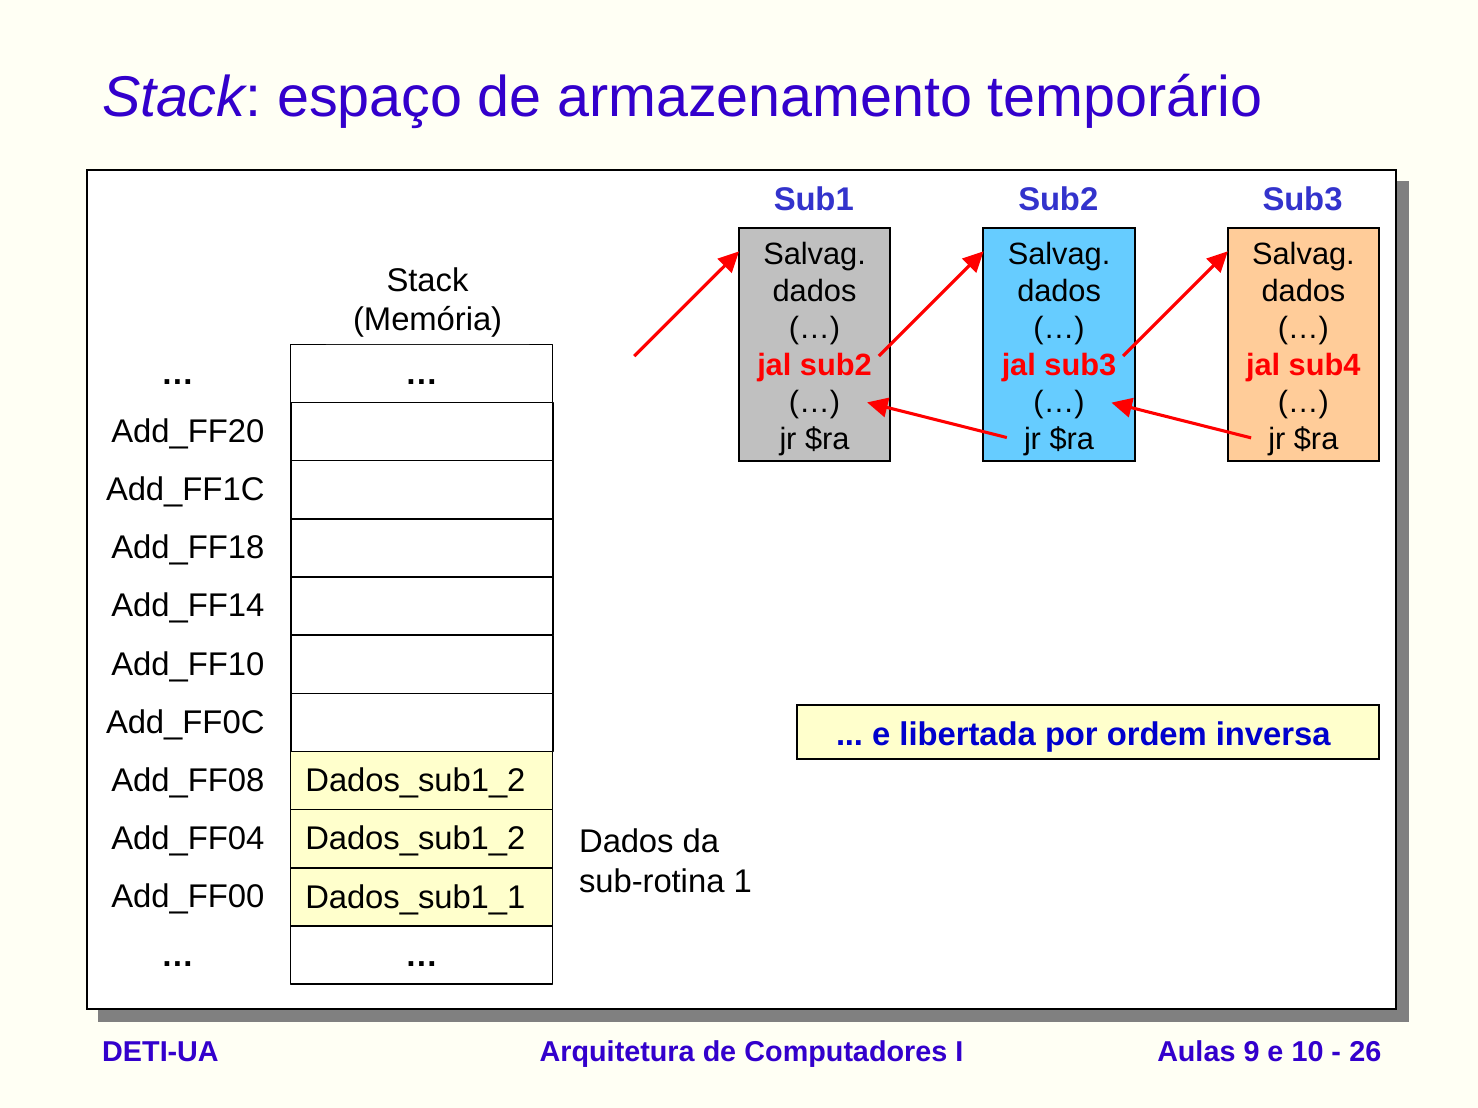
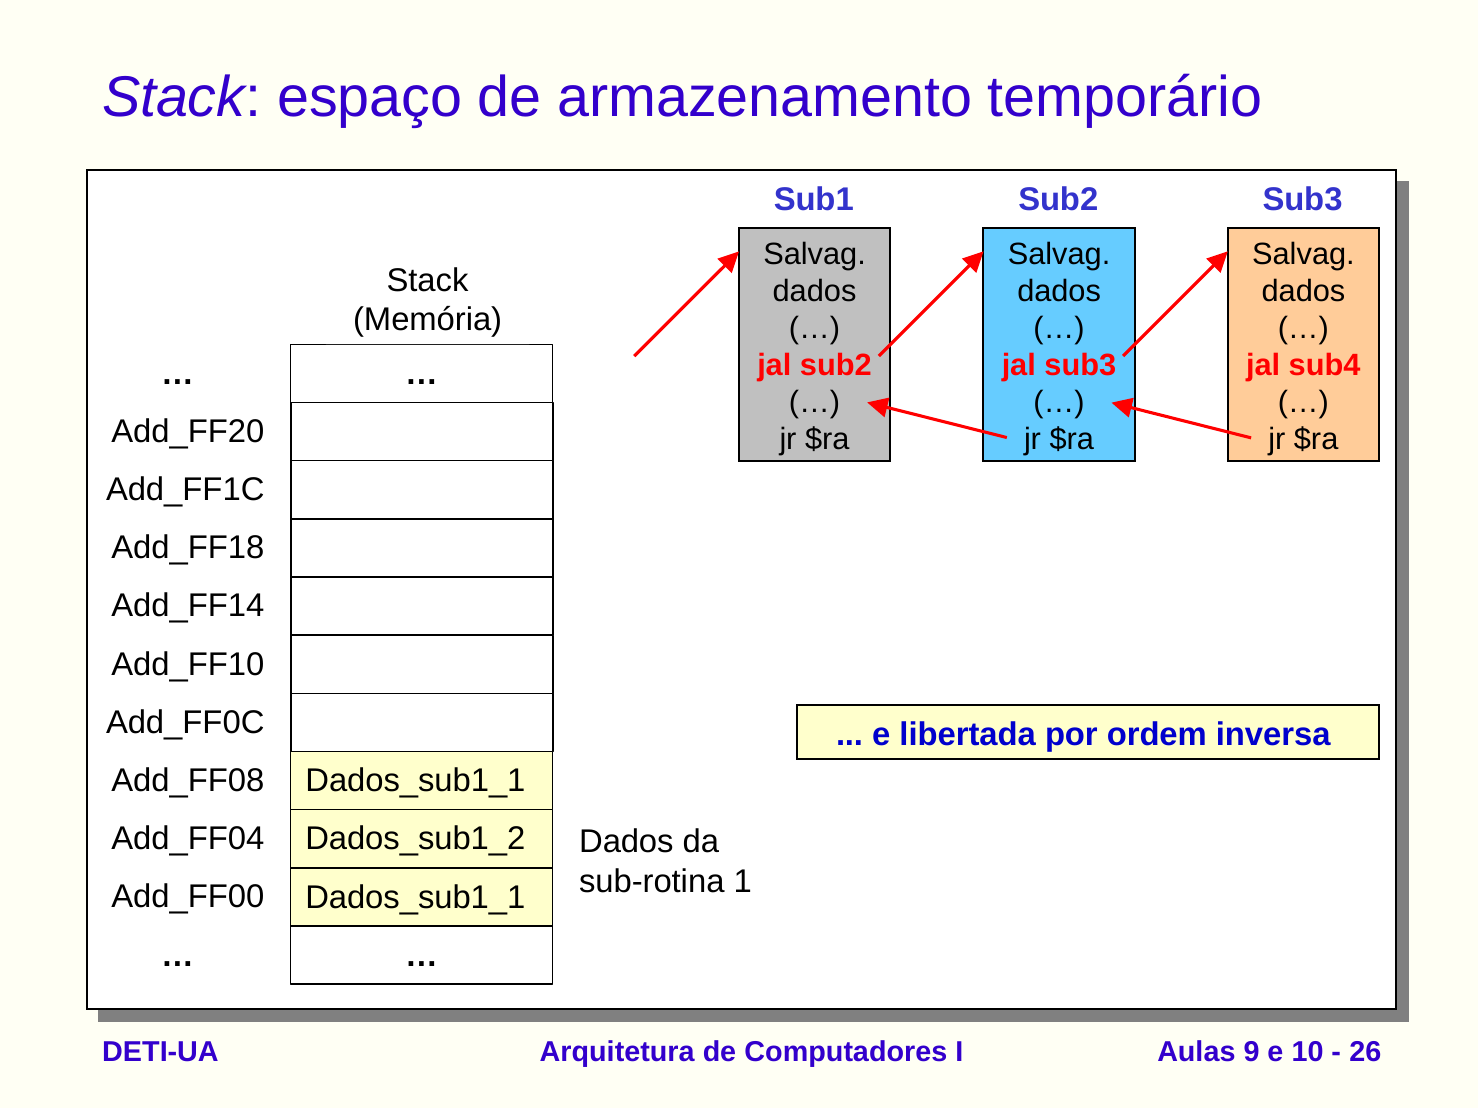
Dados_sub1_2: Dados_sub1_2 -> Dados_sub1_1 (415, 781)
